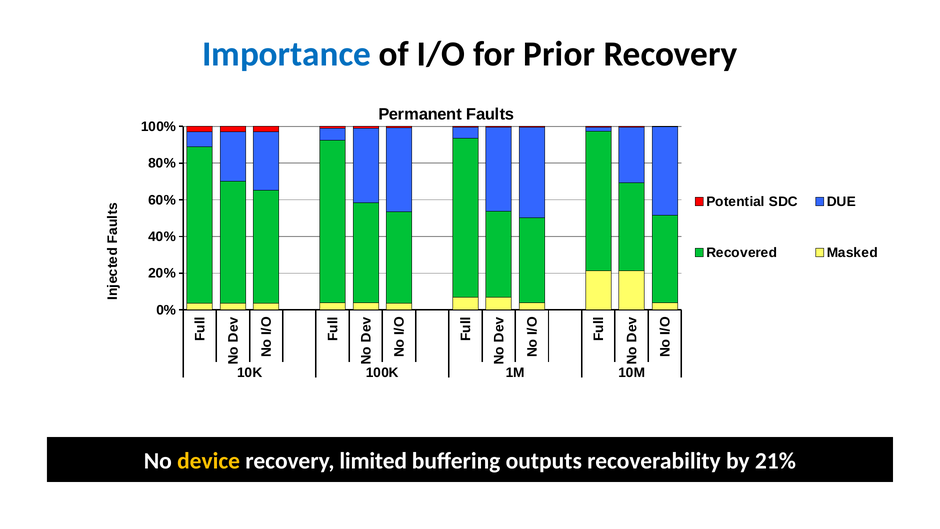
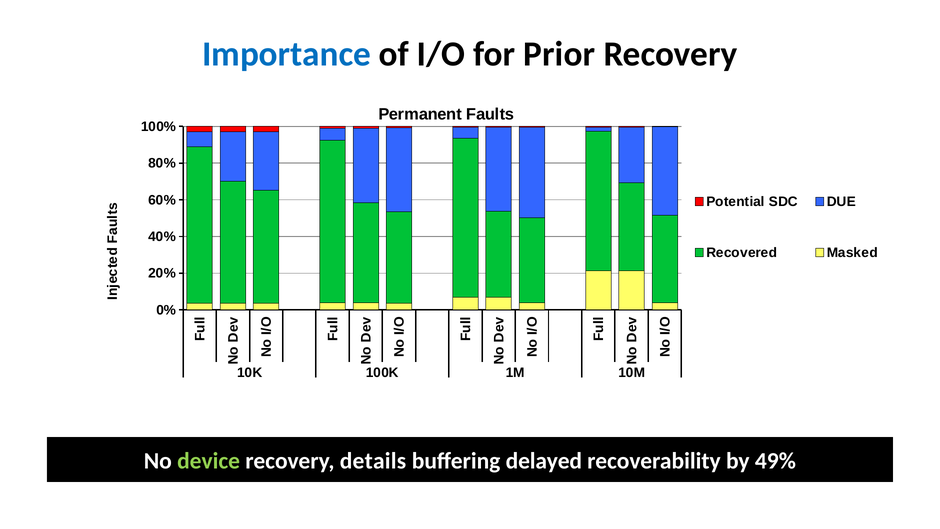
device colour: yellow -> light green (209, 461)
limited: limited -> details (373, 461)
outputs: outputs -> delayed (544, 461)
21%: 21% -> 49% (775, 461)
